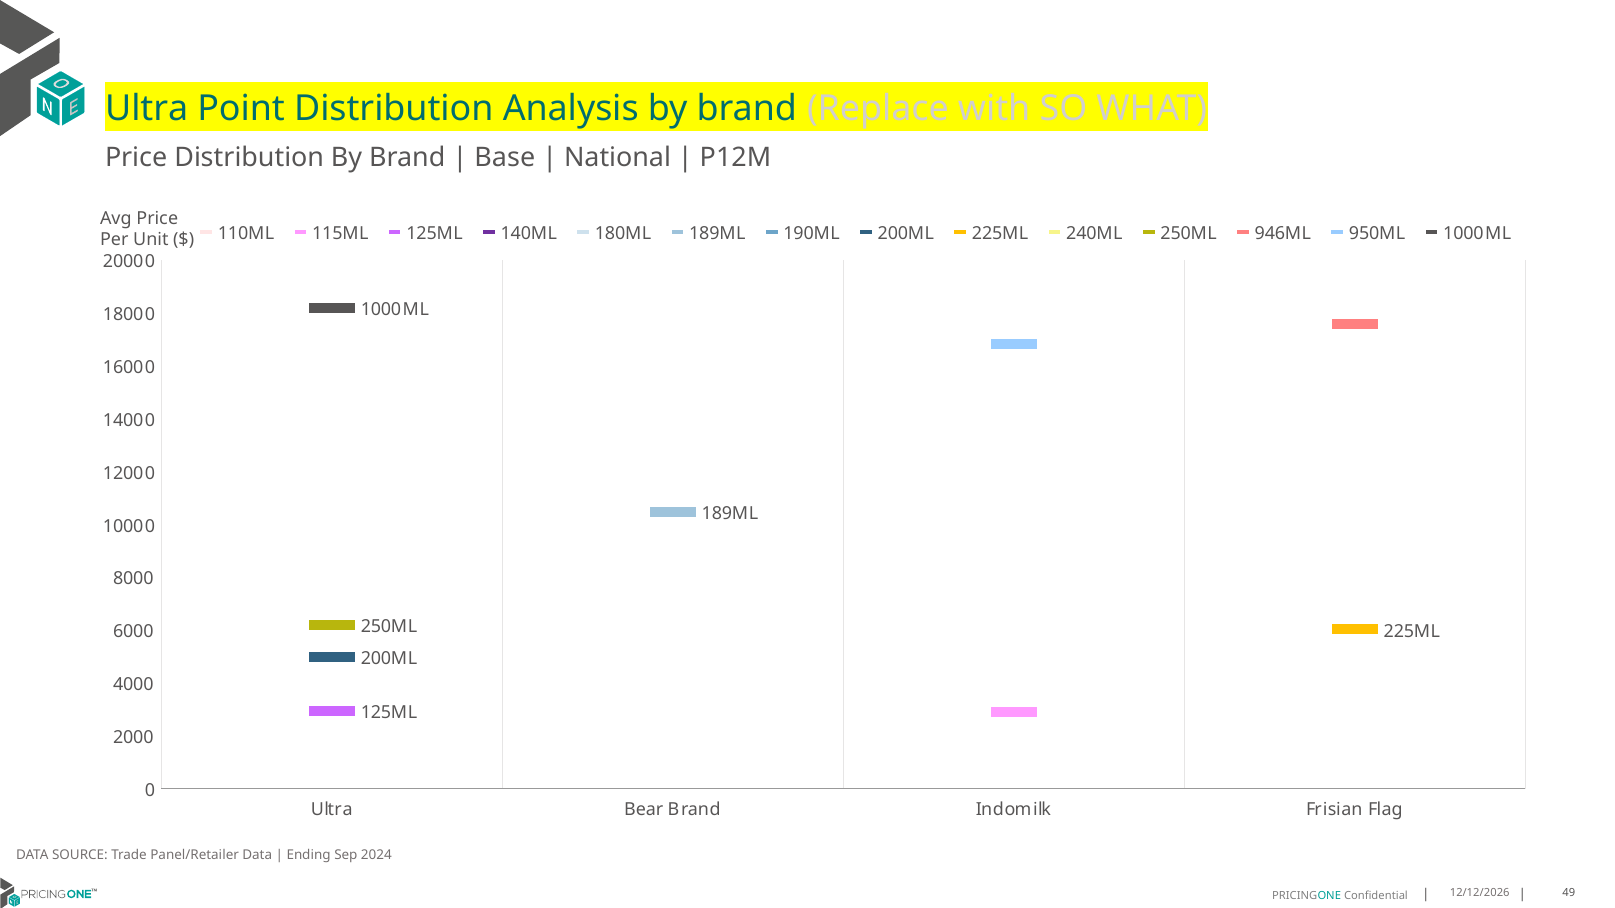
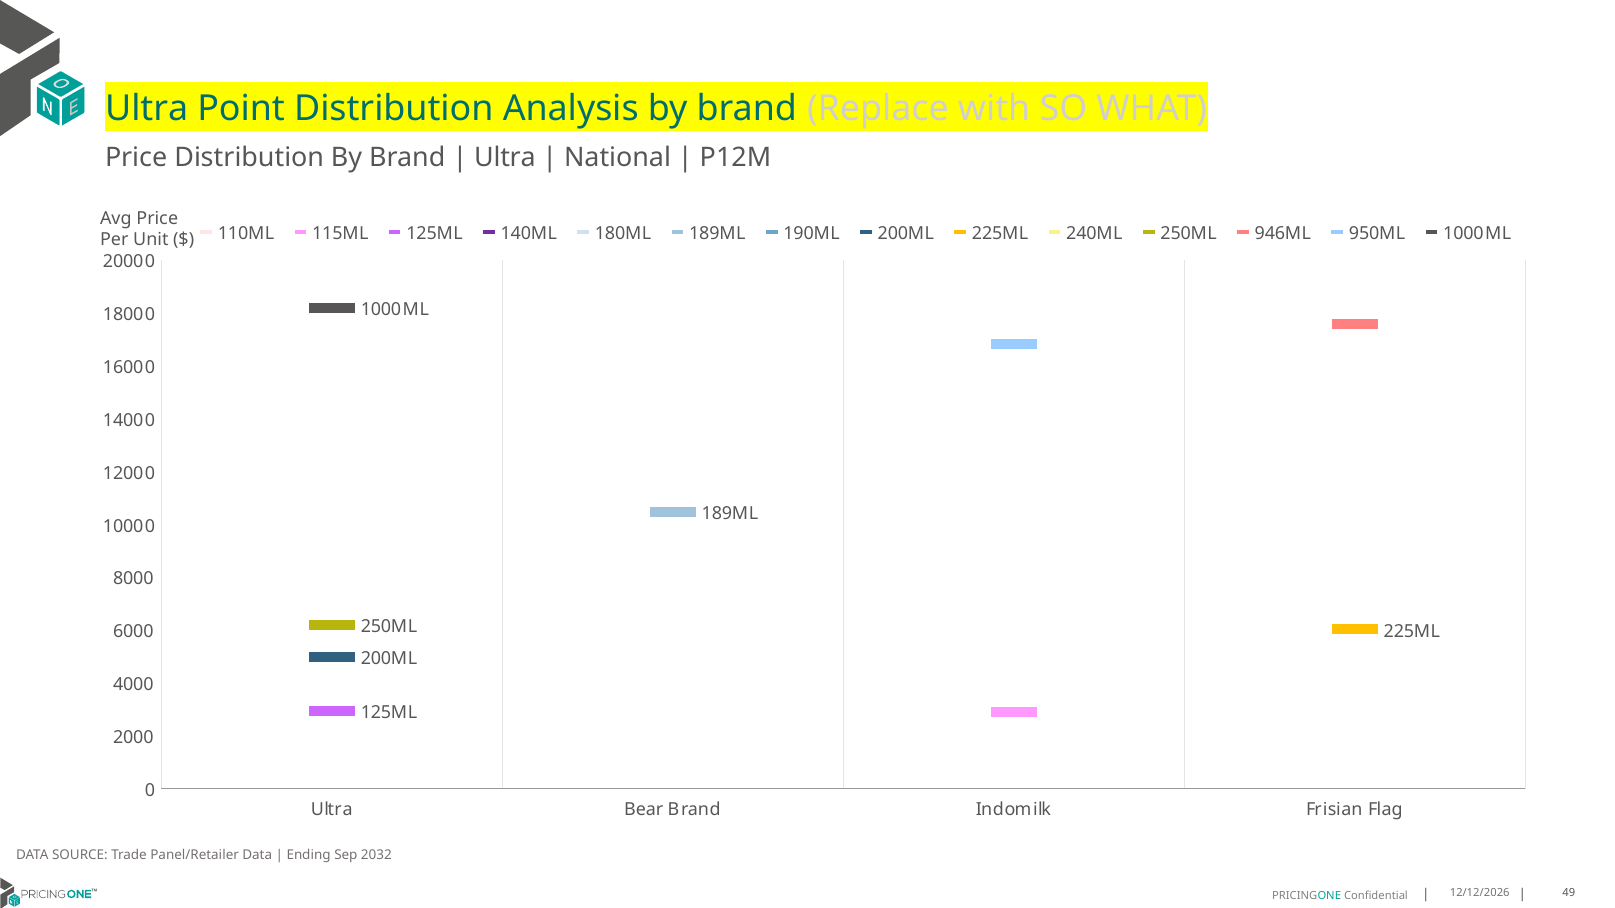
Base: Base -> Ultra (505, 157)
2024: 2024 -> 2032 (376, 856)
